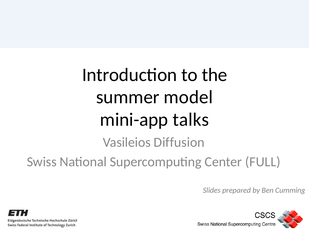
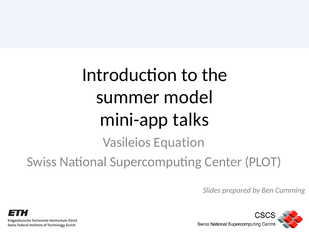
Diffusion: Diffusion -> Equation (179, 142)
FULL: FULL -> PLOT (263, 162)
